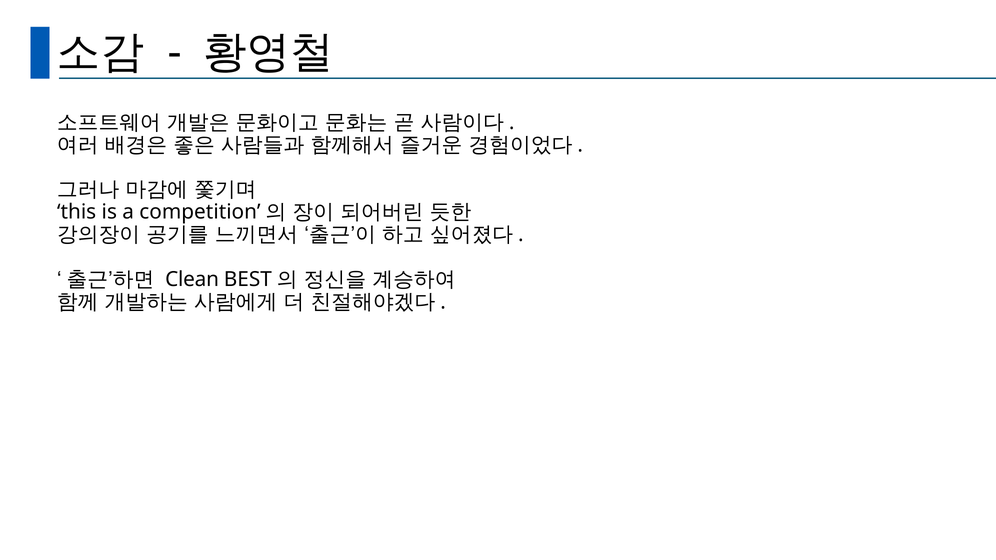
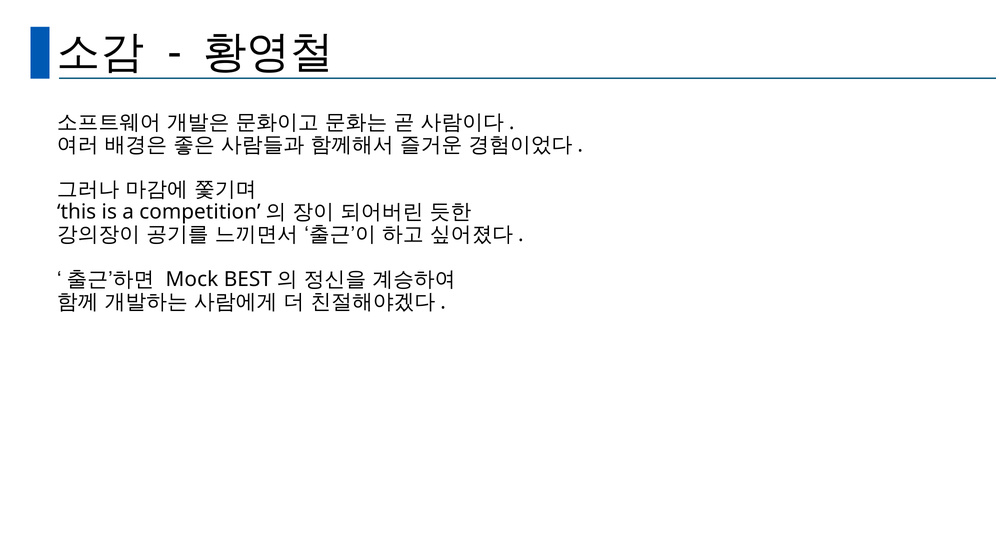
Clean: Clean -> Mock (192, 279)
